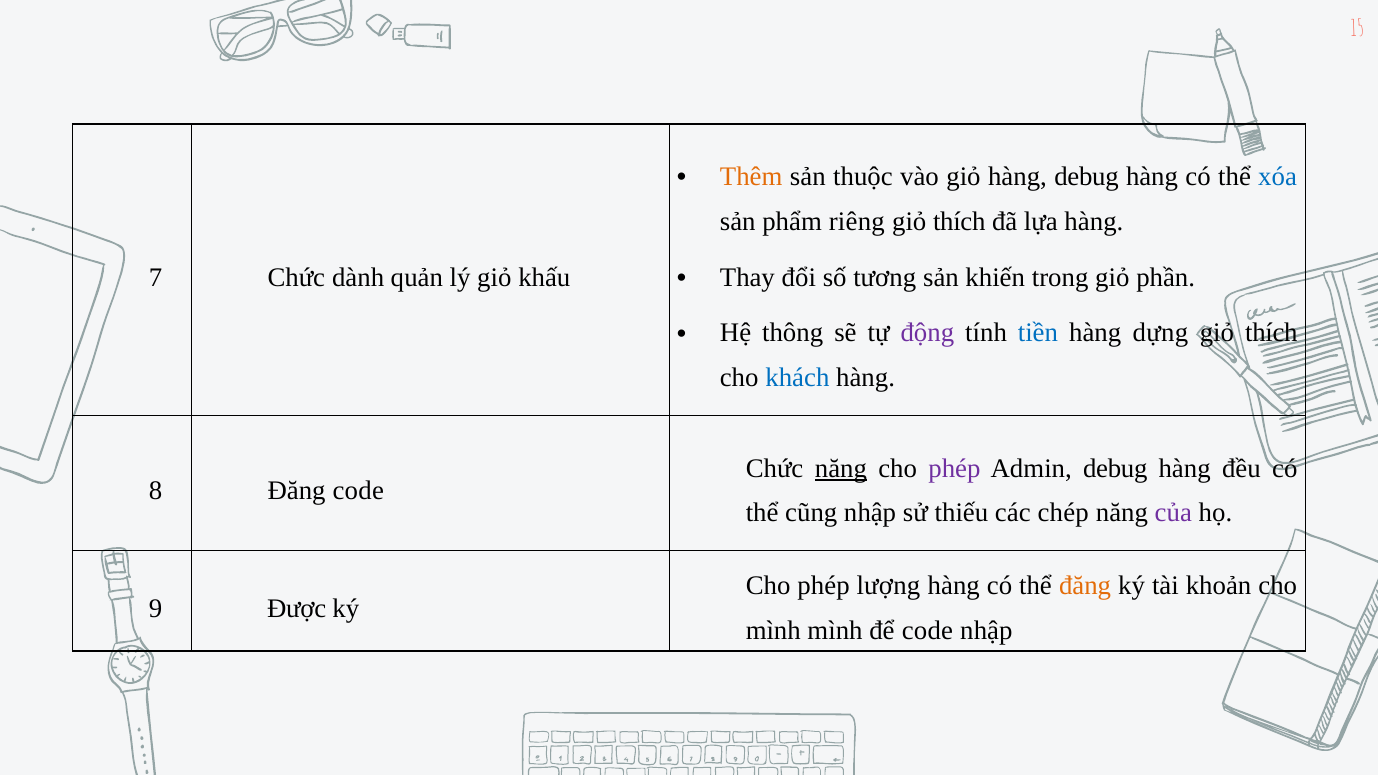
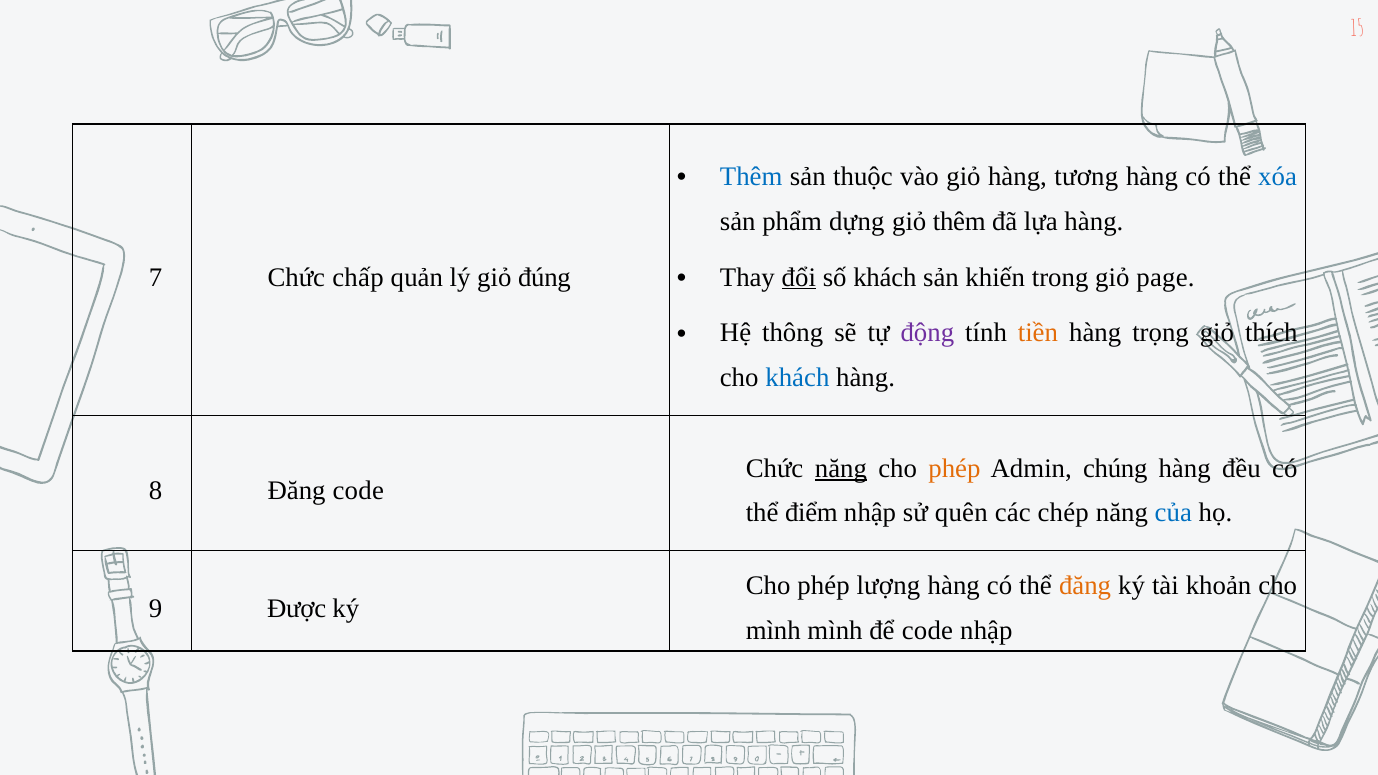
Thêm colour: orange -> blue (751, 177)
hàng debug: debug -> tương (1086, 177)
riêng: riêng -> dựng (857, 221)
thích: thích -> thêm (959, 221)
dành: dành -> chấp (358, 277)
khấu: khấu -> đúng (544, 277)
đổi underline: none -> present (799, 277)
số tương: tương -> khách (885, 277)
phần: phần -> page (1166, 277)
tiền colour: blue -> orange (1038, 333)
dựng: dựng -> trọng (1161, 333)
phép colour: purple -> orange (954, 468)
Admin debug: debug -> chúng (1115, 468)
cũng: cũng -> điểm (811, 513)
thiếu: thiếu -> quên (961, 513)
của colour: purple -> blue (1173, 513)
